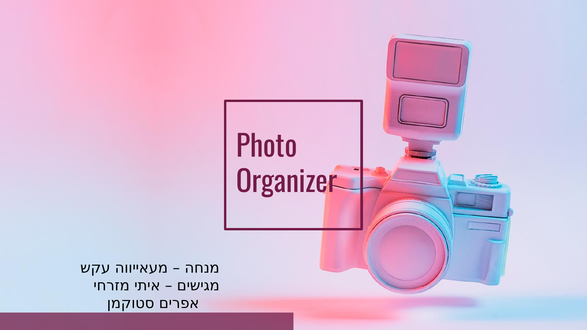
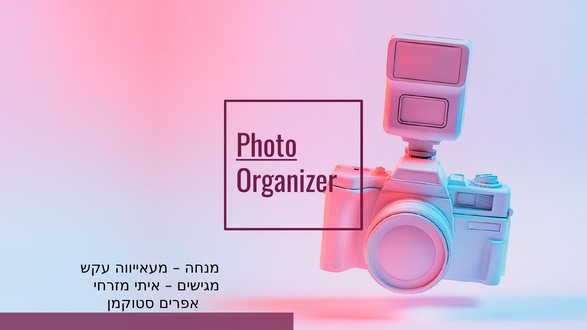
Photo underline: none -> present (267, 147)
